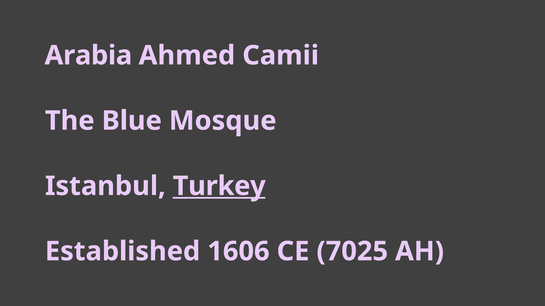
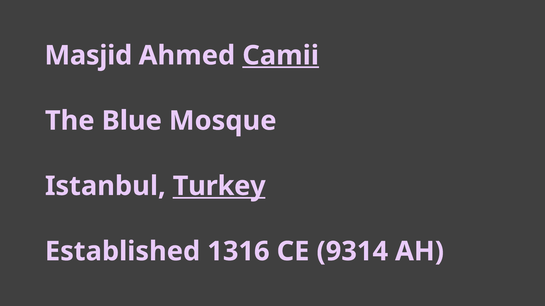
Arabia: Arabia -> Masjid (88, 56)
Camii underline: none -> present (281, 56)
1606: 1606 -> 1316 (238, 252)
7025: 7025 -> 9314 (352, 252)
